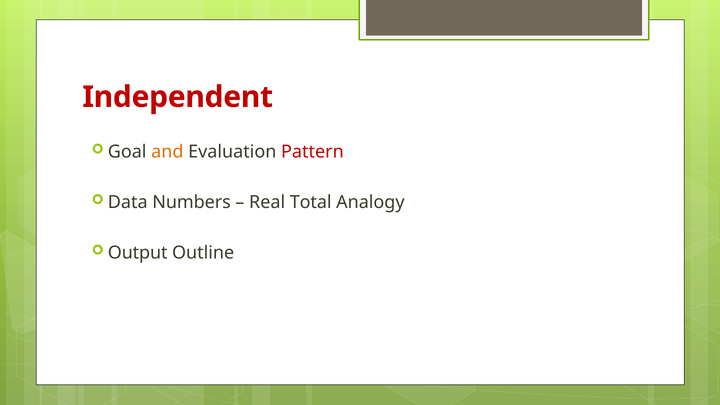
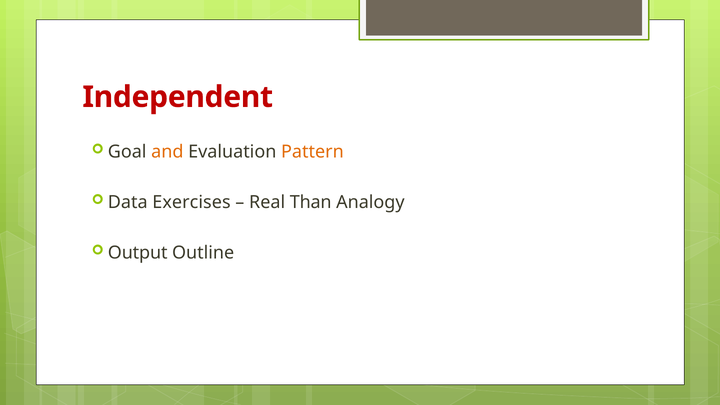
Pattern colour: red -> orange (312, 152)
Numbers: Numbers -> Exercises (191, 202)
Total: Total -> Than (311, 202)
